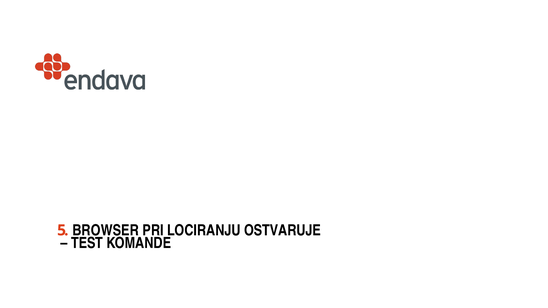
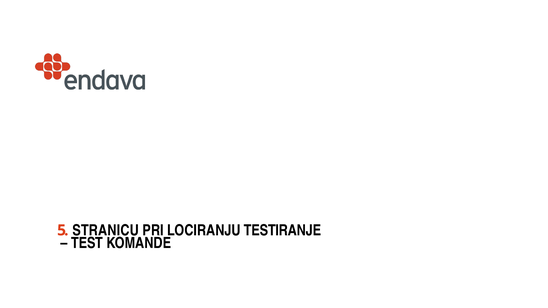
BROWSER: BROWSER -> STRANICU (106, 230)
OSTVARUJE: OSTVARUJE -> TESTIRANJE (283, 230)
